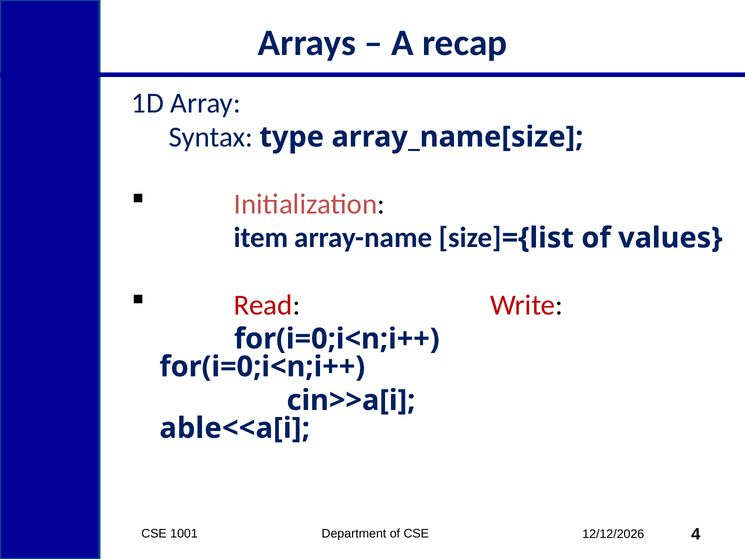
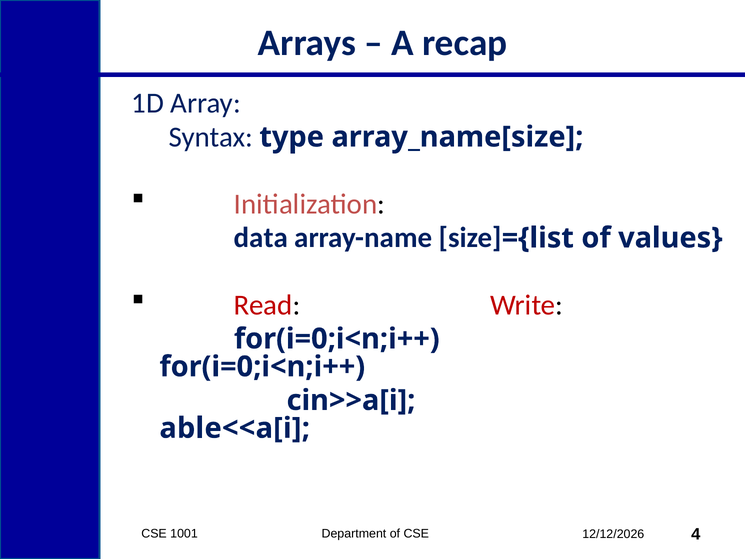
item: item -> data (261, 238)
